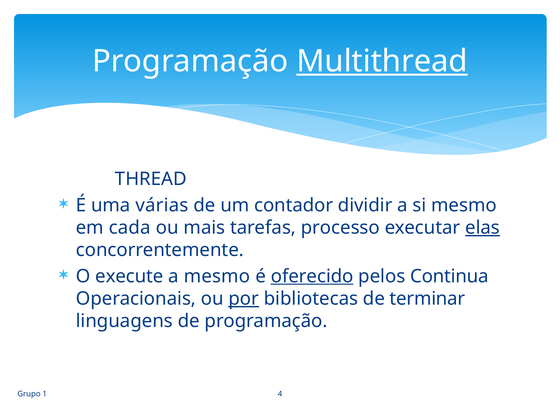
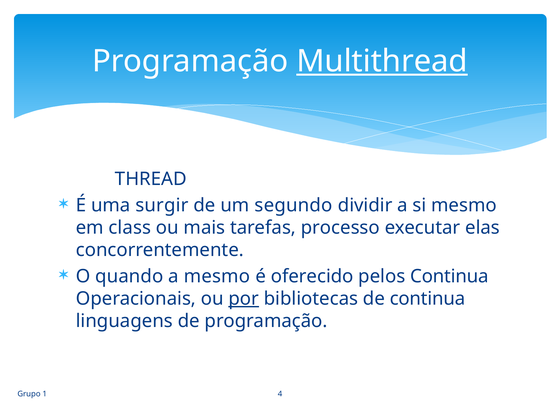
várias: várias -> surgir (162, 205)
contador: contador -> segundo (294, 205)
cada: cada -> class (130, 228)
elas underline: present -> none (483, 228)
execute: execute -> quando (129, 276)
oferecido underline: present -> none (312, 276)
de terminar: terminar -> continua (427, 299)
